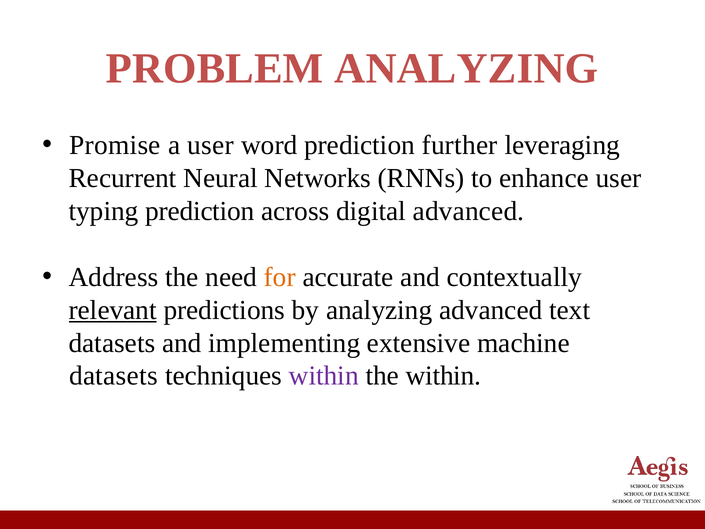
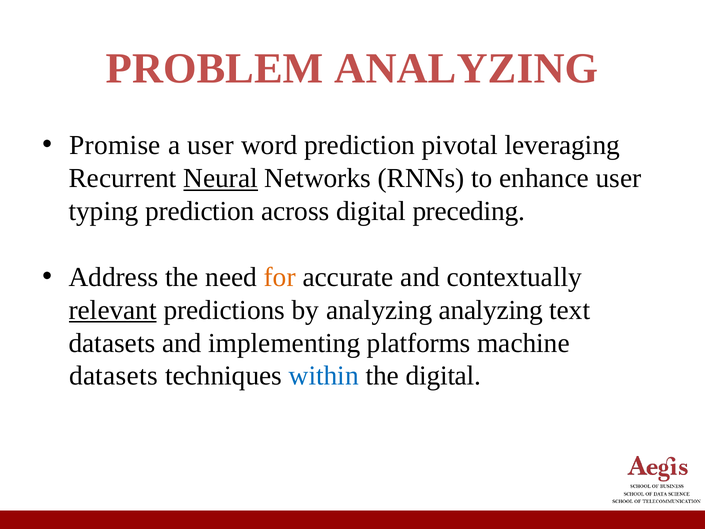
further: further -> pivotal (460, 145)
Neural underline: none -> present (221, 178)
digital advanced: advanced -> preceding (469, 211)
analyzing advanced: advanced -> analyzing (491, 310)
extensive: extensive -> platforms (419, 343)
within colour: purple -> blue (324, 376)
the within: within -> digital (443, 376)
